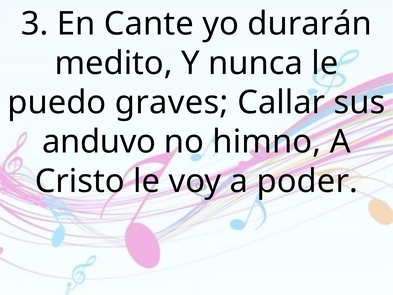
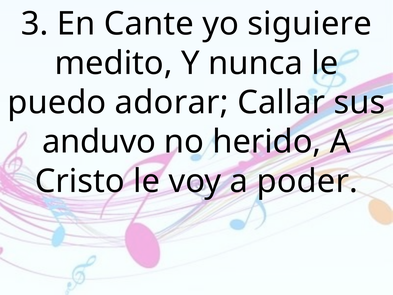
durarán: durarán -> siguiere (310, 24)
graves: graves -> adorar (172, 102)
himno: himno -> herido (267, 142)
